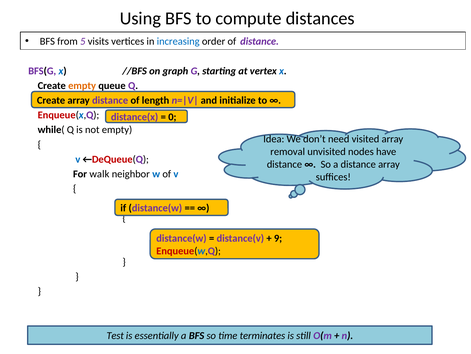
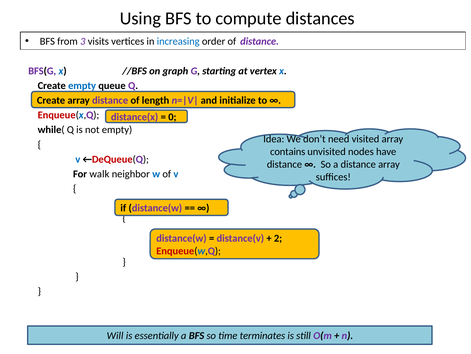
5: 5 -> 3 (83, 41)
empty colour: orange -> blue (82, 86)
removal: removal -> contains (288, 151)
9: 9 -> 2 (278, 238)
Test: Test -> Will (115, 335)
